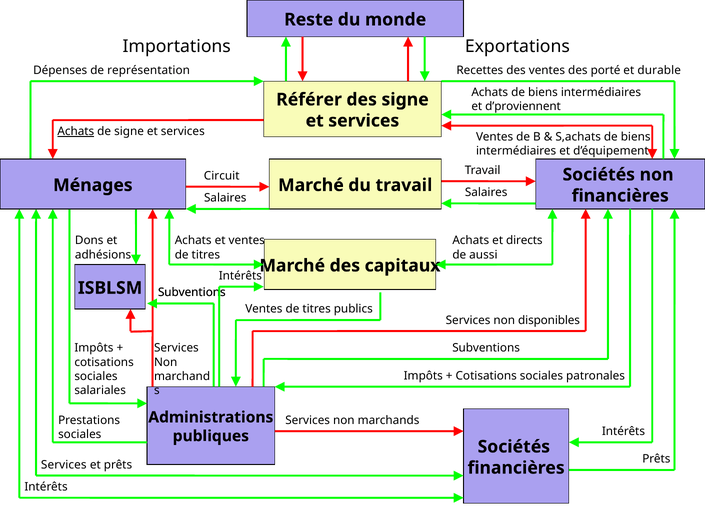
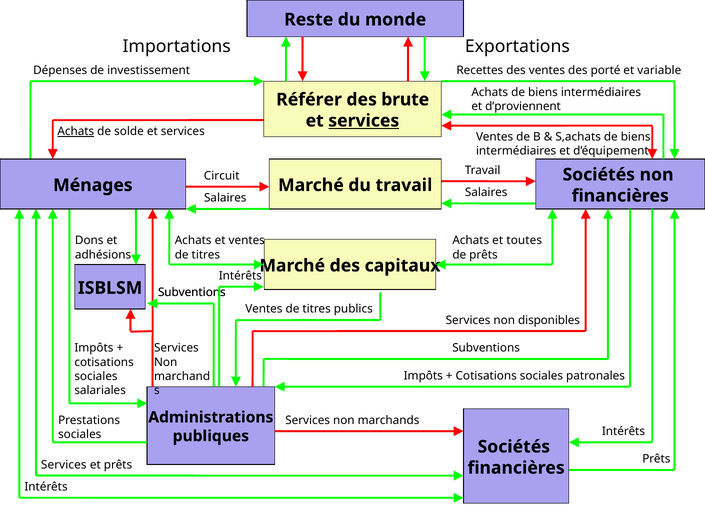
représentation: représentation -> investissement (149, 70)
durable: durable -> variable (659, 70)
des signe: signe -> brute (405, 100)
services underline: none -> present (364, 121)
de signe: signe -> solde (129, 131)
directs: directs -> toutes (524, 240)
de aussi: aussi -> prêts (483, 255)
